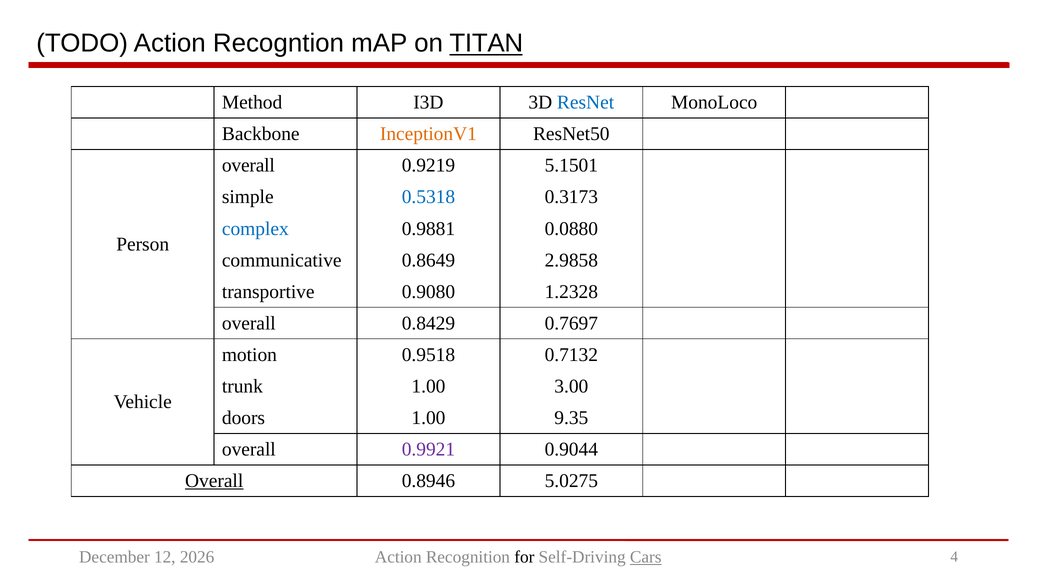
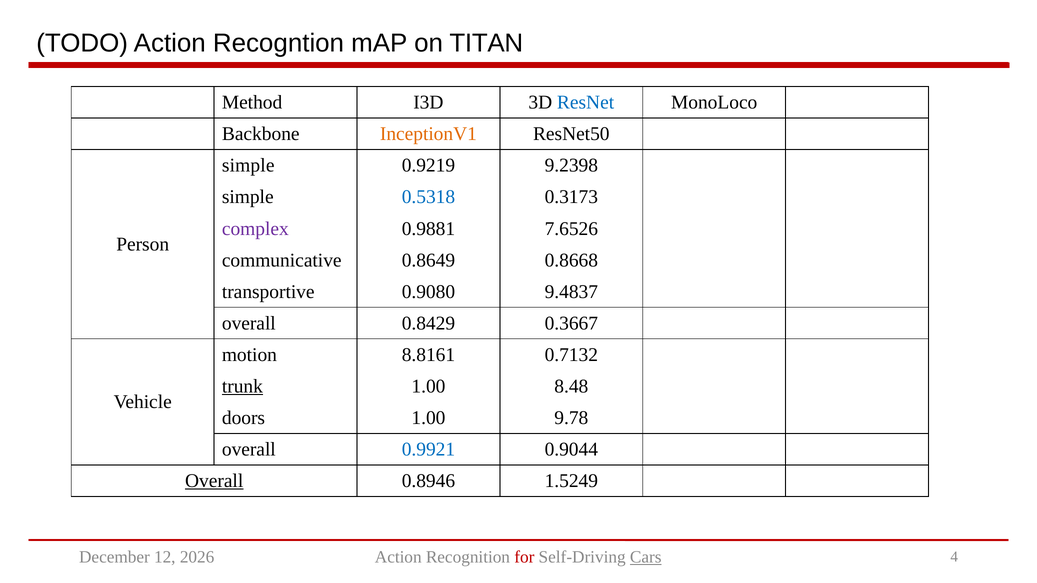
TITAN underline: present -> none (486, 43)
overall: overall -> simple (248, 166)
5.1501: 5.1501 -> 9.2398 (571, 166)
complex colour: blue -> purple (255, 229)
0.0880: 0.0880 -> 7.6526 (571, 229)
2.9858: 2.9858 -> 0.8668 (571, 260)
1.2328: 1.2328 -> 9.4837 (571, 292)
0.7697: 0.7697 -> 0.3667 (571, 323)
0.9518: 0.9518 -> 8.8161 (428, 355)
trunk underline: none -> present (242, 386)
3.00: 3.00 -> 8.48 (571, 386)
9.35: 9.35 -> 9.78 (571, 418)
0.9921 colour: purple -> blue (428, 449)
5.0275: 5.0275 -> 1.5249 (571, 481)
for colour: black -> red (524, 557)
